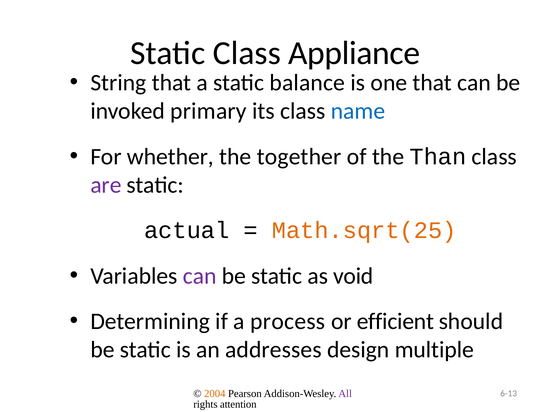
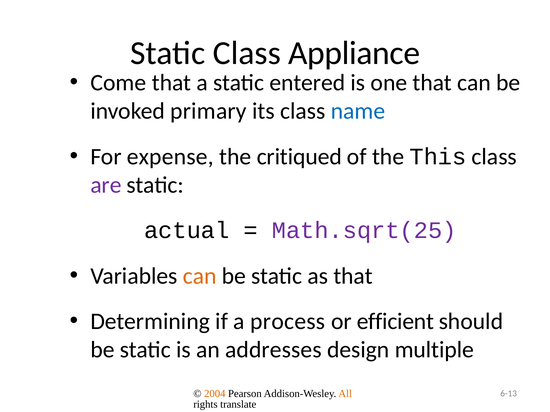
String: String -> Come (118, 83)
balance: balance -> entered (307, 83)
whether: whether -> expense (170, 157)
together: together -> critiqued (299, 157)
Than: Than -> This (438, 157)
Math.sqrt(25 colour: orange -> purple (364, 231)
can colour: purple -> orange (200, 276)
as void: void -> that (353, 276)
All colour: purple -> orange (345, 394)
attention: attention -> translate (238, 405)
